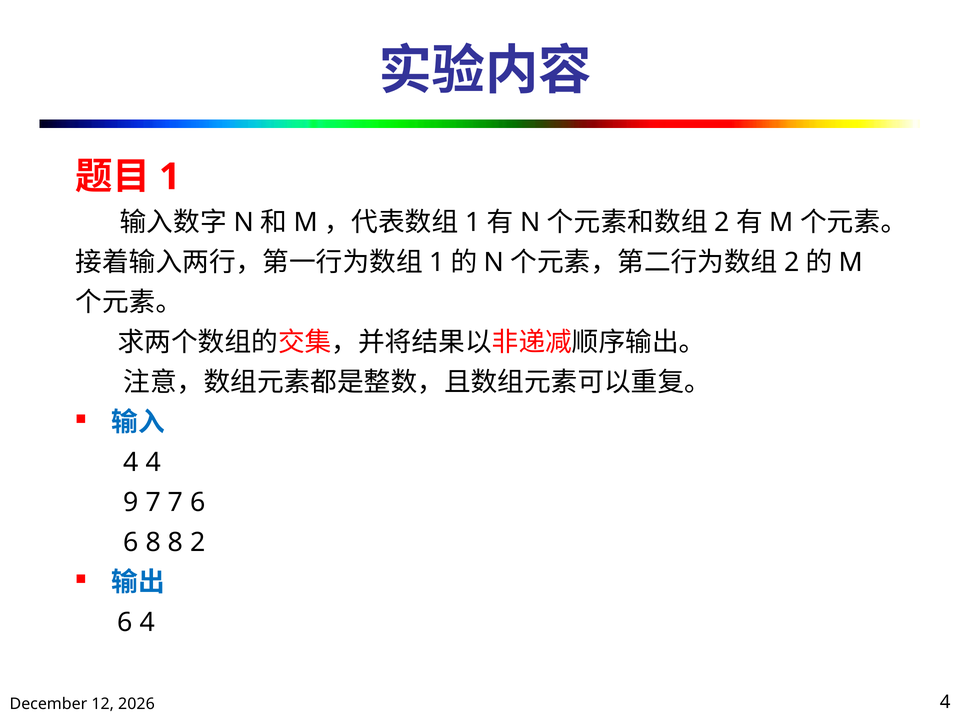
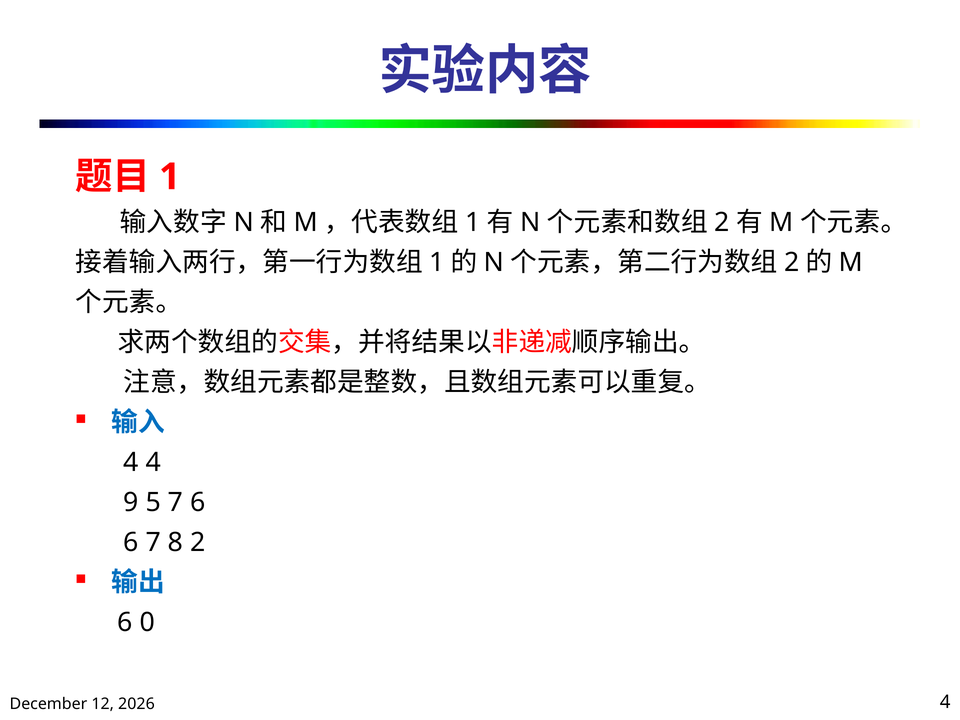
9 7: 7 -> 5 (153, 502)
6 8: 8 -> 7 (153, 542)
6 4: 4 -> 0 (147, 622)
